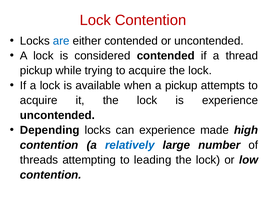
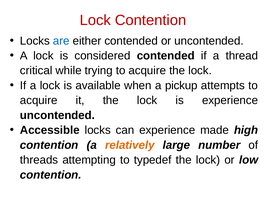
pickup: pickup -> critical (36, 70)
Depending: Depending -> Accessible (50, 130)
relatively colour: blue -> orange (130, 145)
leading: leading -> typedef (153, 160)
